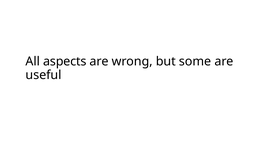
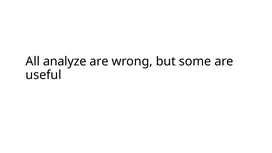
aspects: aspects -> analyze (65, 61)
